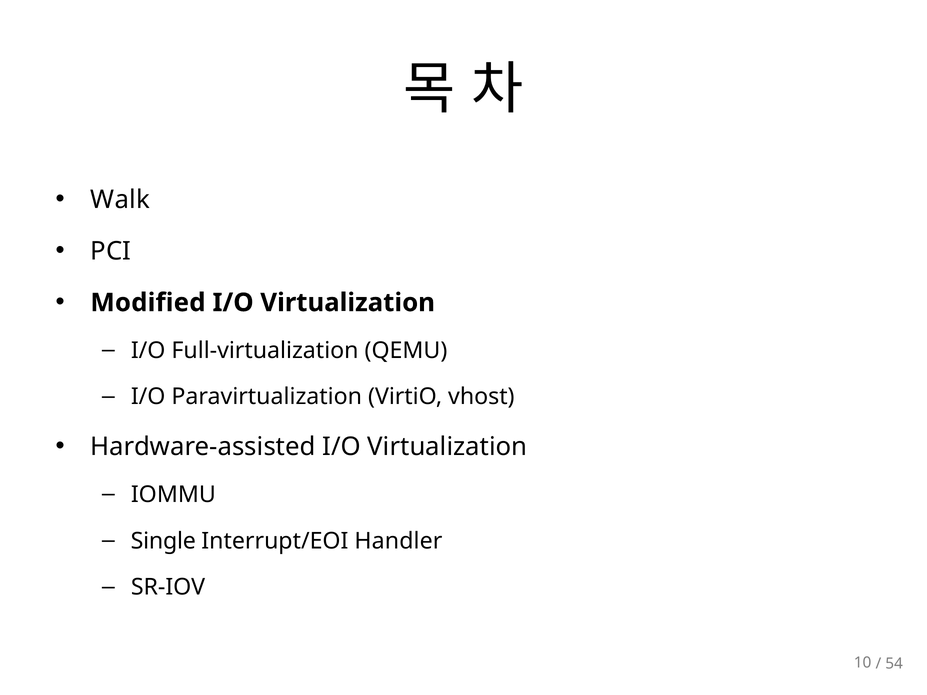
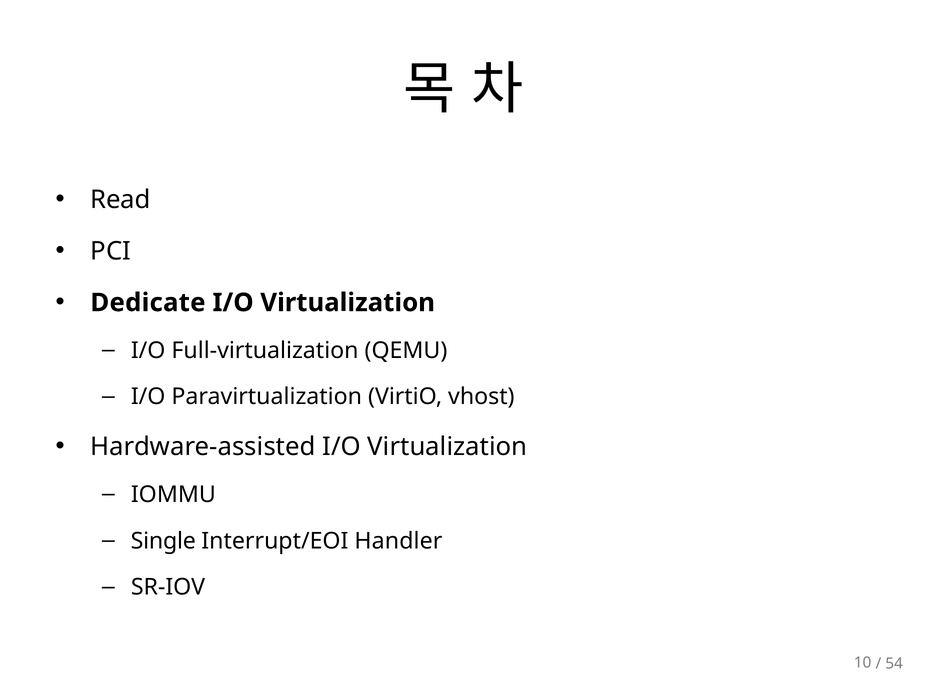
Walk: Walk -> Read (120, 200)
Modified: Modified -> Dedicate (148, 303)
